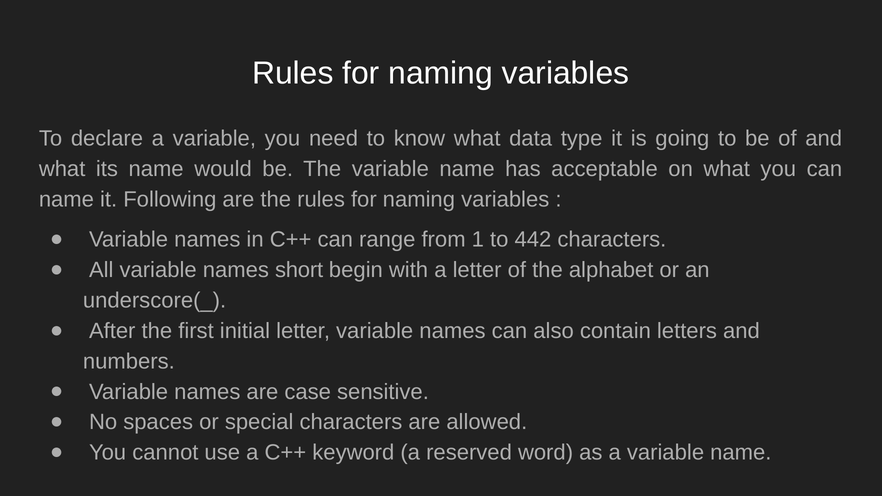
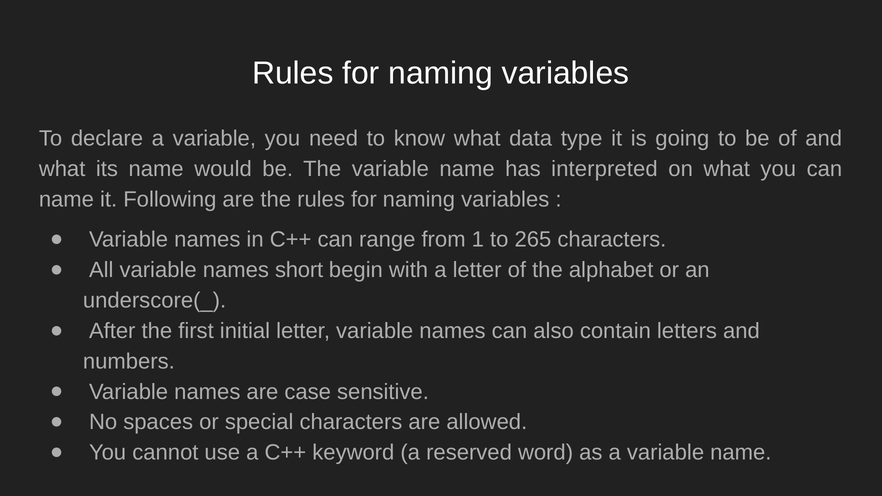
acceptable: acceptable -> interpreted (604, 169)
442: 442 -> 265 (533, 240)
